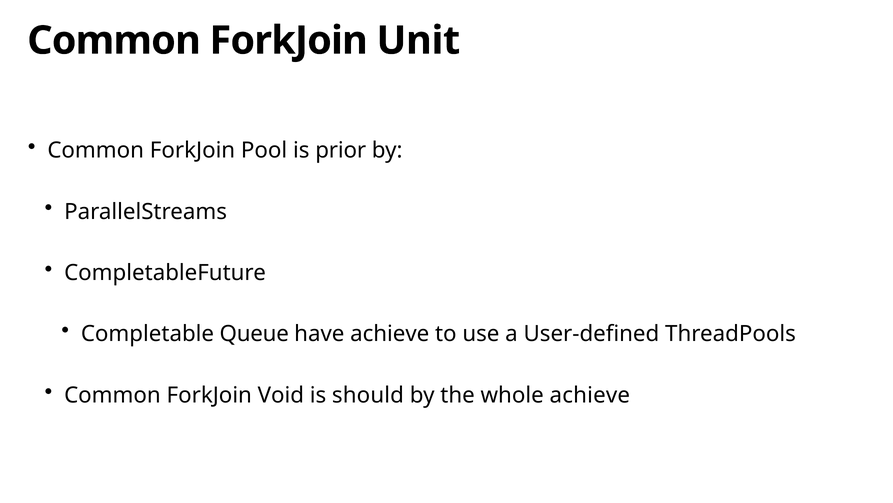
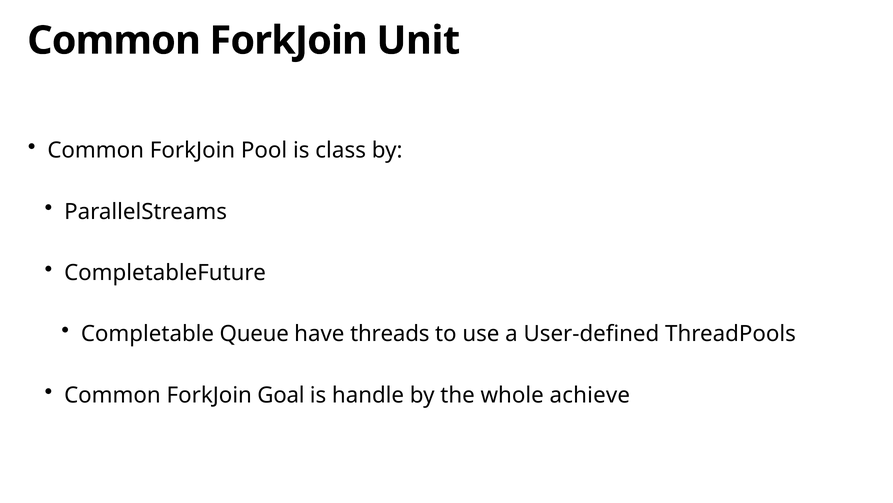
prior: prior -> class (341, 150)
have achieve: achieve -> threads (390, 334)
Void: Void -> Goal (281, 395)
should: should -> handle (368, 395)
